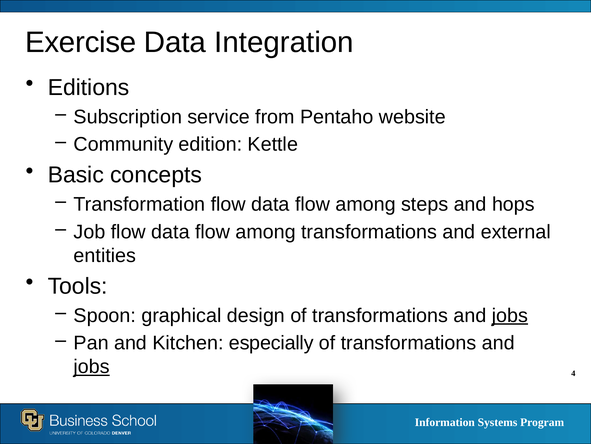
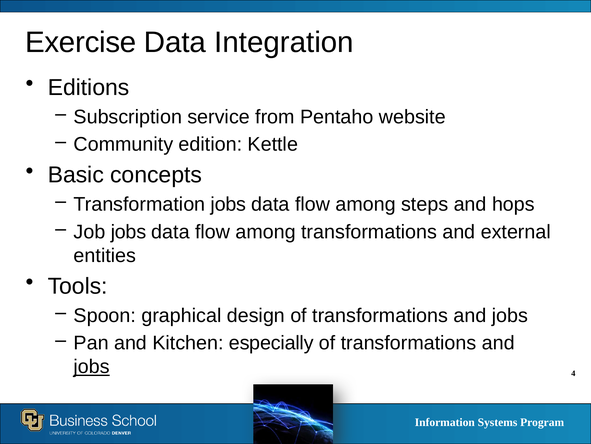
Transformation flow: flow -> jobs (228, 204)
Job flow: flow -> jobs (128, 232)
jobs underline: present -> none (510, 315)
